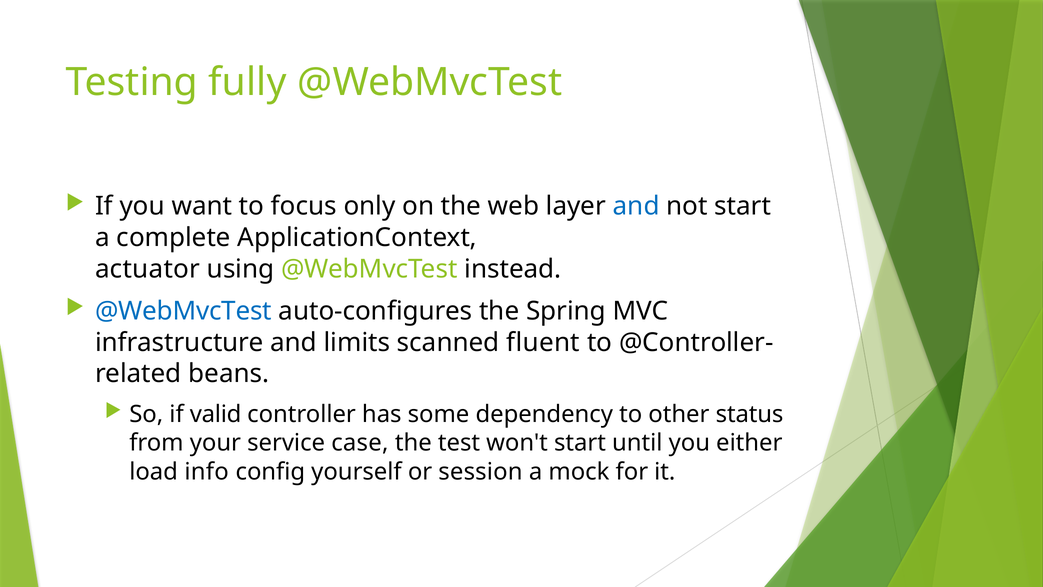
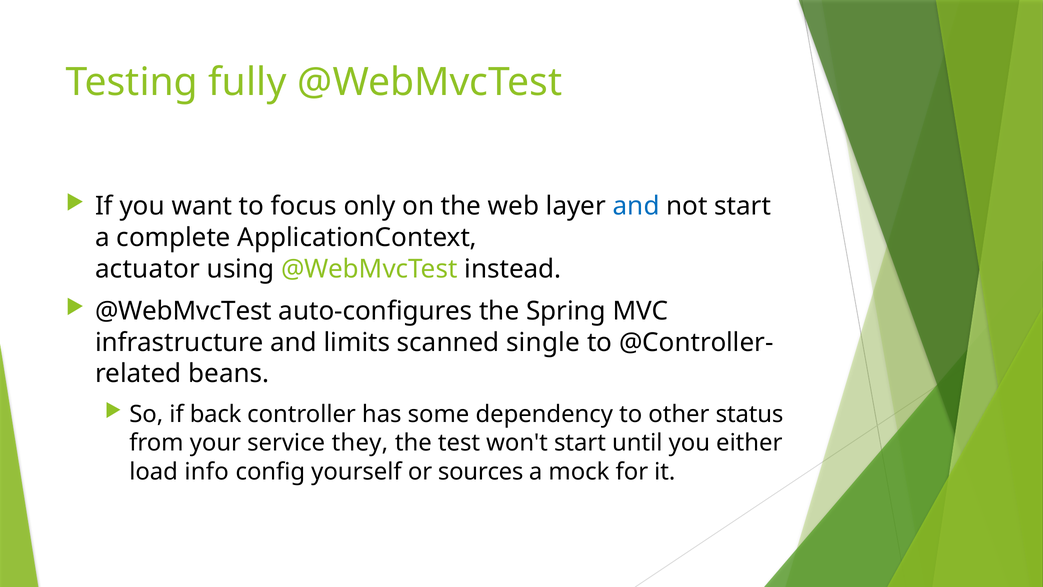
@WebMvcTest colour: blue -> black (183, 311)
fluent: fluent -> single (543, 342)
valid: valid -> back (216, 414)
case: case -> they (360, 443)
session: session -> sources (481, 471)
